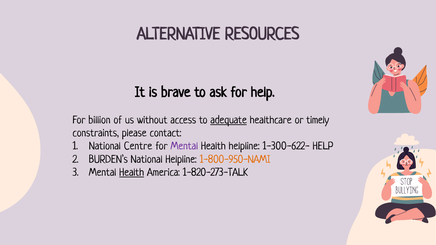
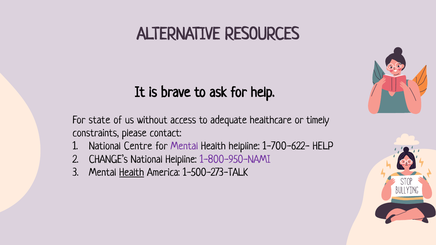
billion: billion -> state (99, 120)
adequate underline: present -> none (229, 120)
1-300-622-: 1-300-622- -> 1-700-622- (286, 146)
BURDEN’s: BURDEN’s -> CHANGE’s (108, 159)
1-800-950-NAMI colour: orange -> purple (235, 159)
1-820-273-TALK: 1-820-273-TALK -> 1-500-273-TALK (215, 172)
